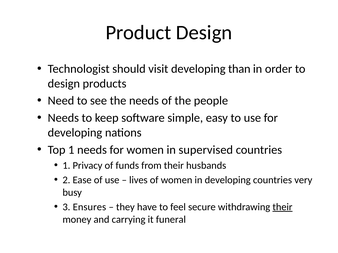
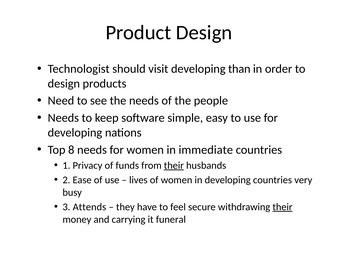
Top 1: 1 -> 8 (71, 150)
supervised: supervised -> immediate (206, 150)
their underline: none -> present (174, 166)
Ensures: Ensures -> Attends (89, 207)
